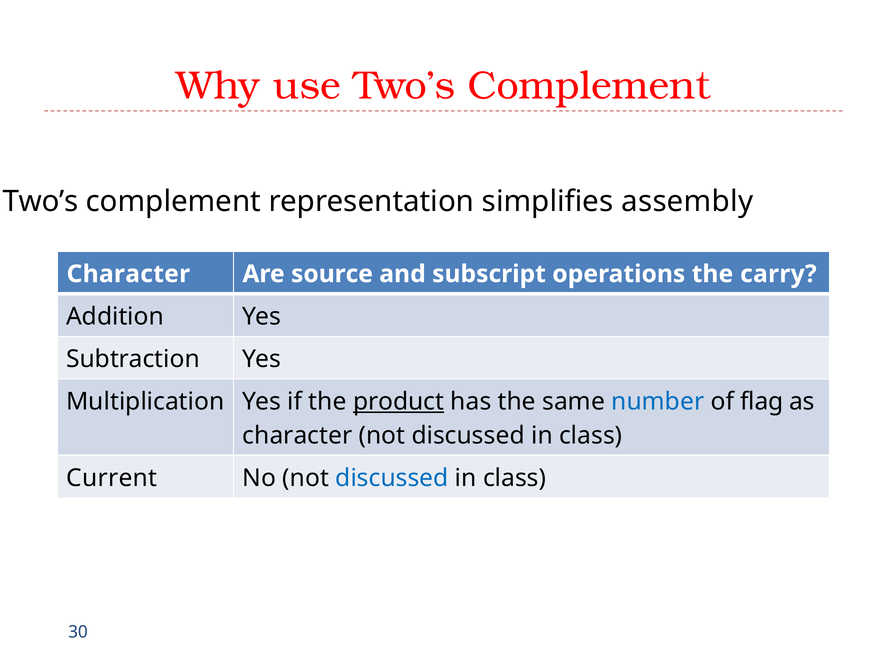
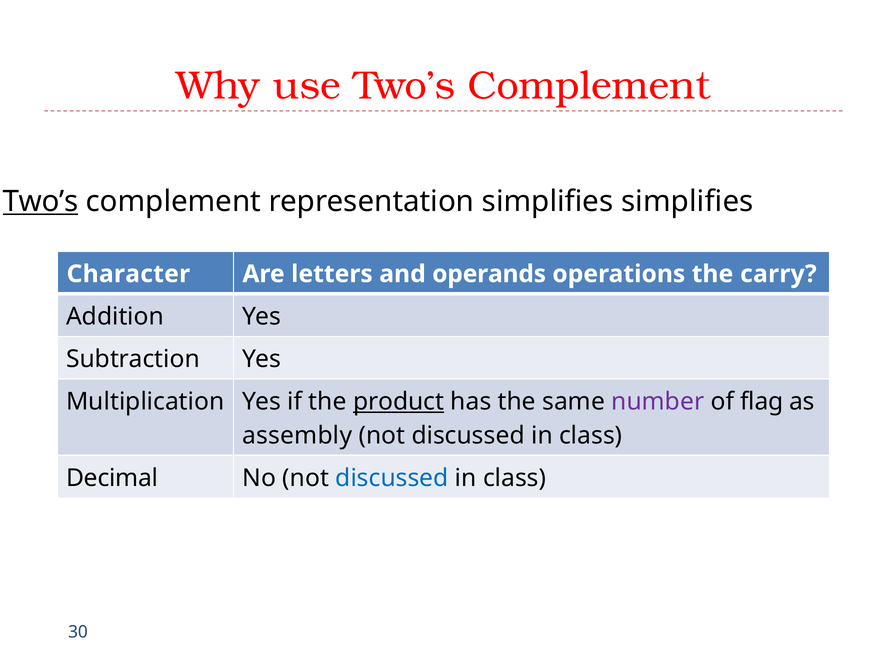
Two’s underline: none -> present (41, 202)
simplifies assembly: assembly -> simplifies (687, 202)
source: source -> letters (332, 274)
subscript: subscript -> operands (489, 274)
number colour: blue -> purple (658, 402)
character: character -> assembly (297, 436)
Current: Current -> Decimal (112, 478)
